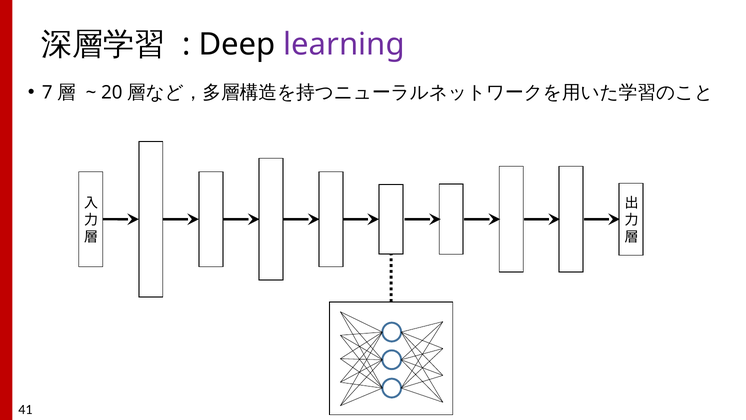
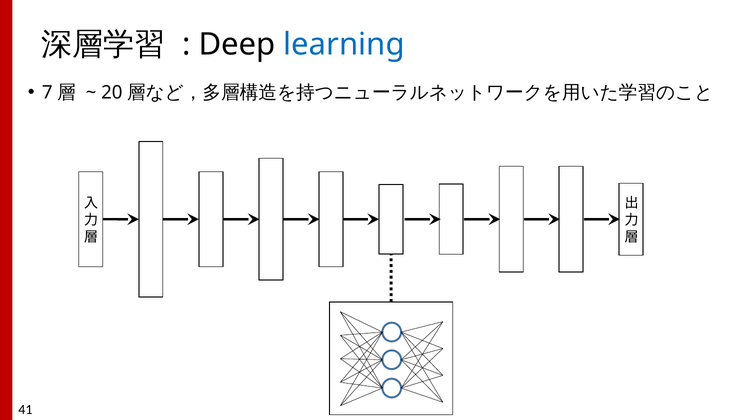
learning colour: purple -> blue (344, 45)
